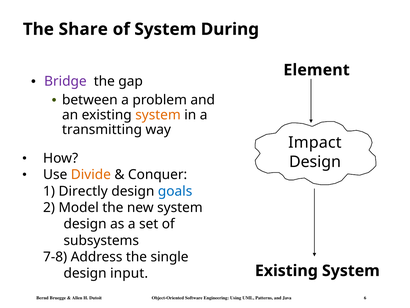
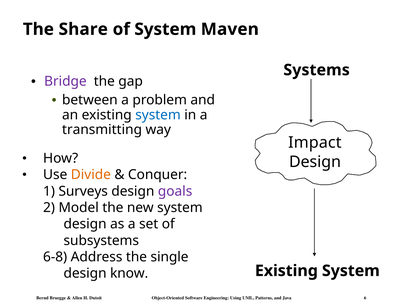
During: During -> Maven (230, 29)
Element: Element -> Systems (317, 70)
system colour: orange -> blue (158, 115)
Directly: Directly -> Surveys (83, 191)
goals colour: blue -> purple (175, 191)
7-8: 7-8 -> 6-8 (55, 257)
input: input -> know (129, 273)
